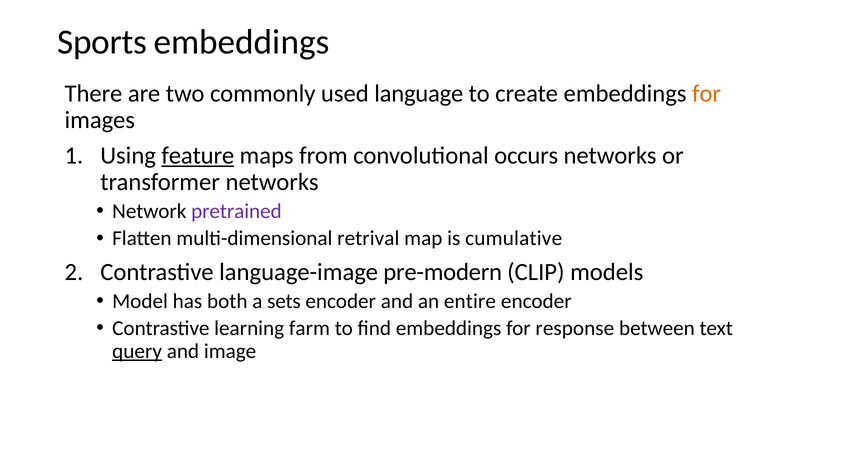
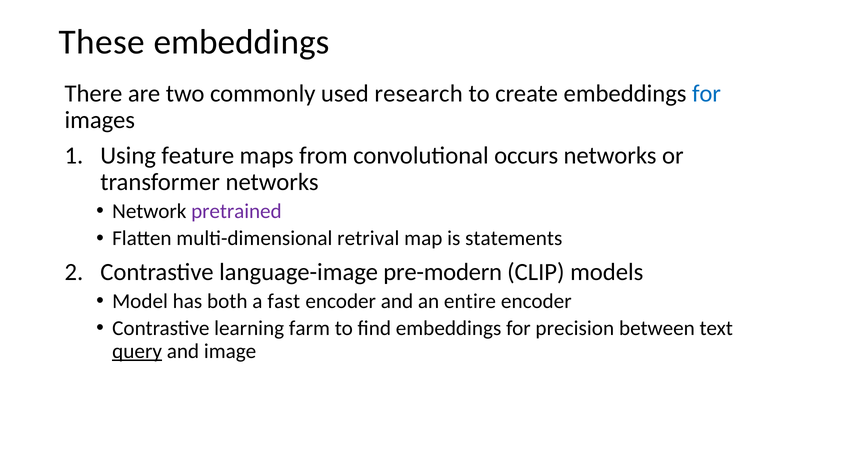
Sports: Sports -> These (102, 42)
language: language -> research (419, 93)
for colour: orange -> blue (706, 93)
feature underline: present -> none (198, 156)
cumulative: cumulative -> statements (514, 239)
sets: sets -> fast (284, 301)
response: response -> precision (575, 329)
